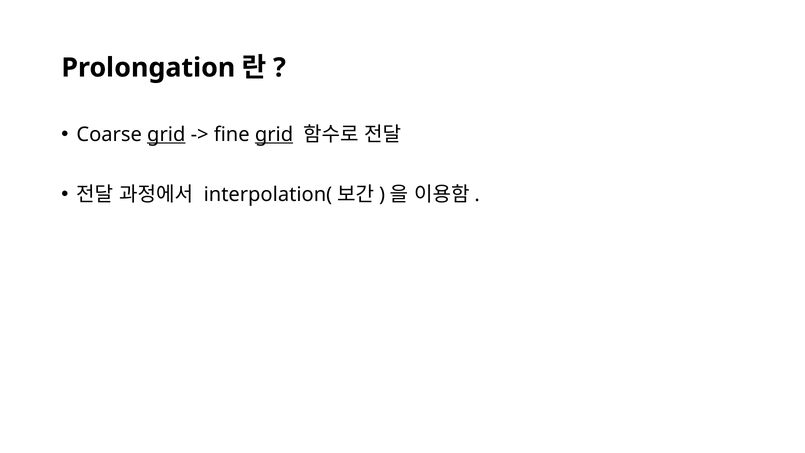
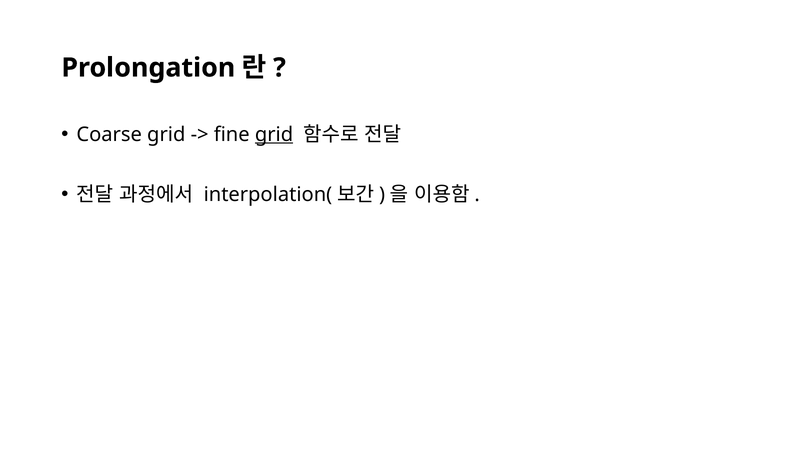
grid underline: present -> none (166, 134)
